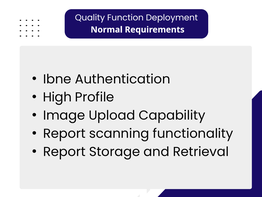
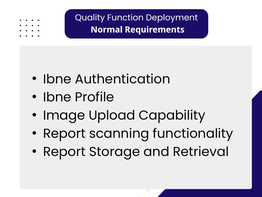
High: High -> Ibne (57, 97)
